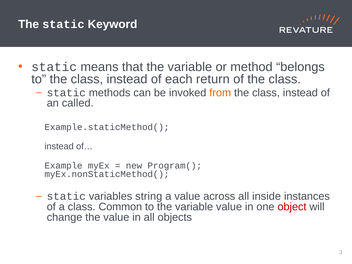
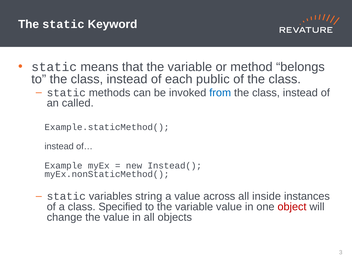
return: return -> public (213, 79)
from colour: orange -> blue (220, 93)
Program(: Program( -> Instead( (175, 166)
Common: Common -> Specified (120, 207)
